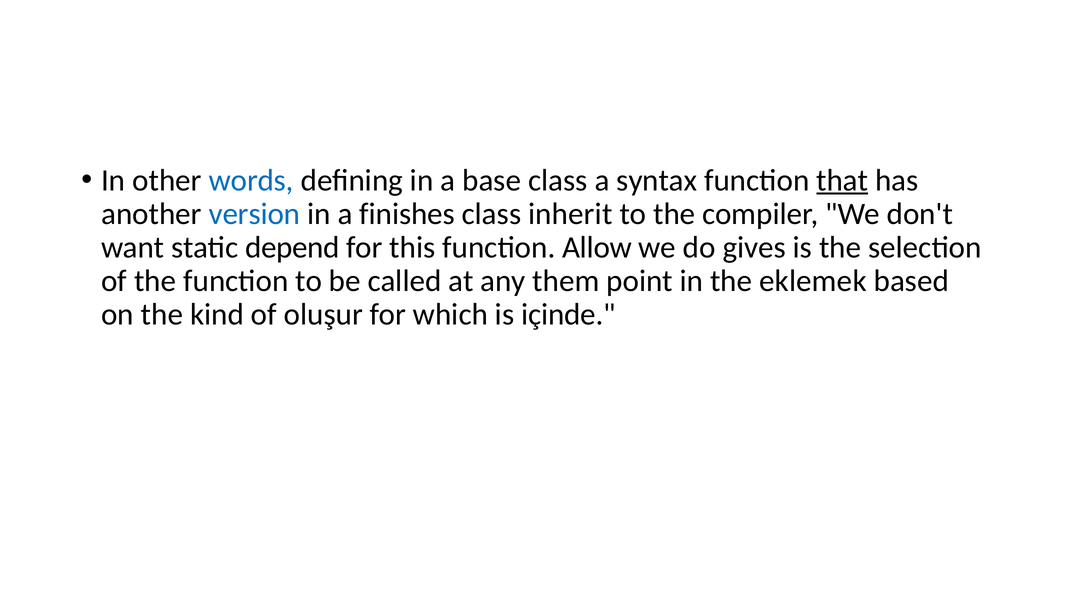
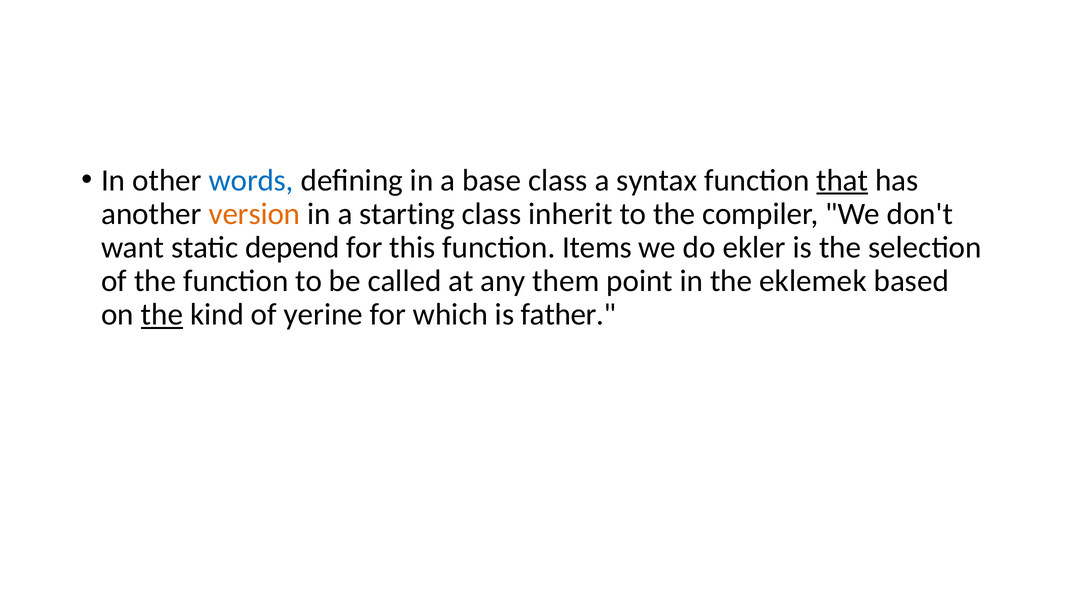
version colour: blue -> orange (255, 214)
finishes: finishes -> starting (407, 214)
Allow: Allow -> Items (597, 248)
gives: gives -> ekler (754, 248)
the underline: none -> present (162, 315)
oluşur: oluşur -> yerine (323, 315)
içinde: içinde -> father (569, 315)
